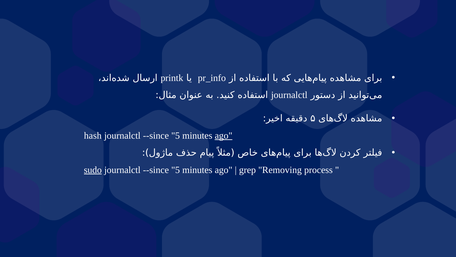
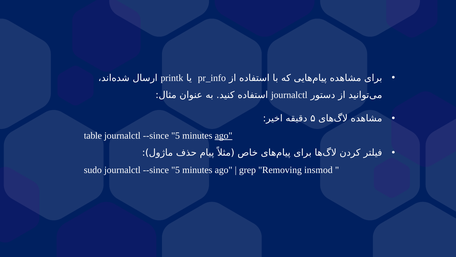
hash: hash -> table (93, 135)
sudo underline: present -> none (93, 170)
process: process -> insmod (318, 170)
